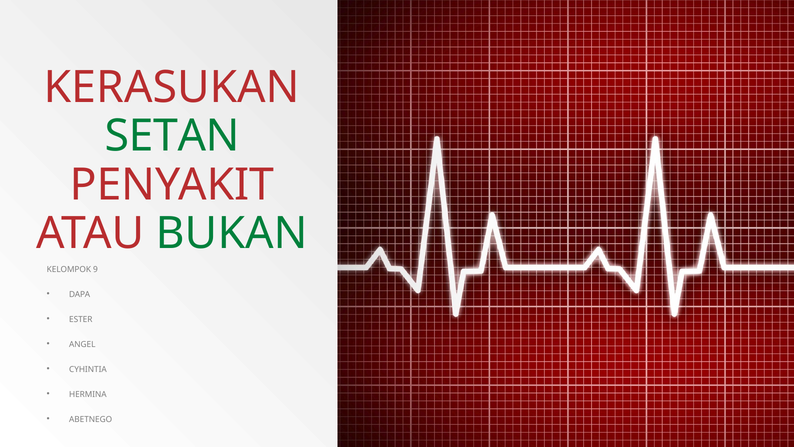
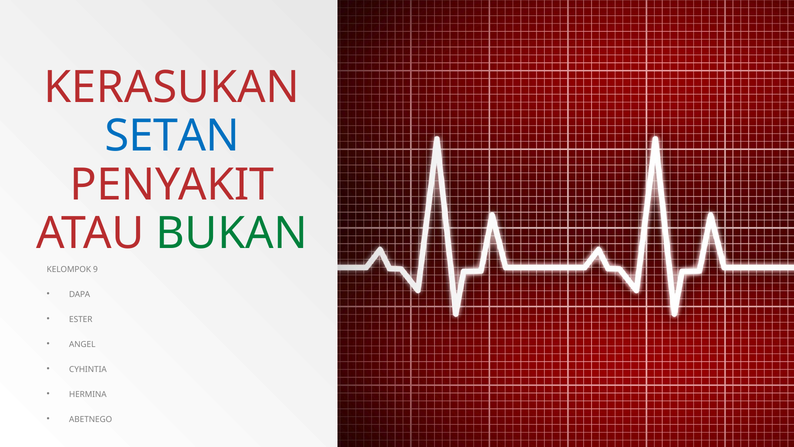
SETAN colour: green -> blue (172, 136)
